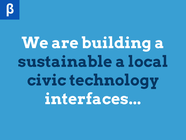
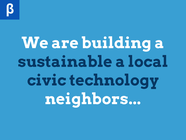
interfaces: interfaces -> neighbors (93, 99)
